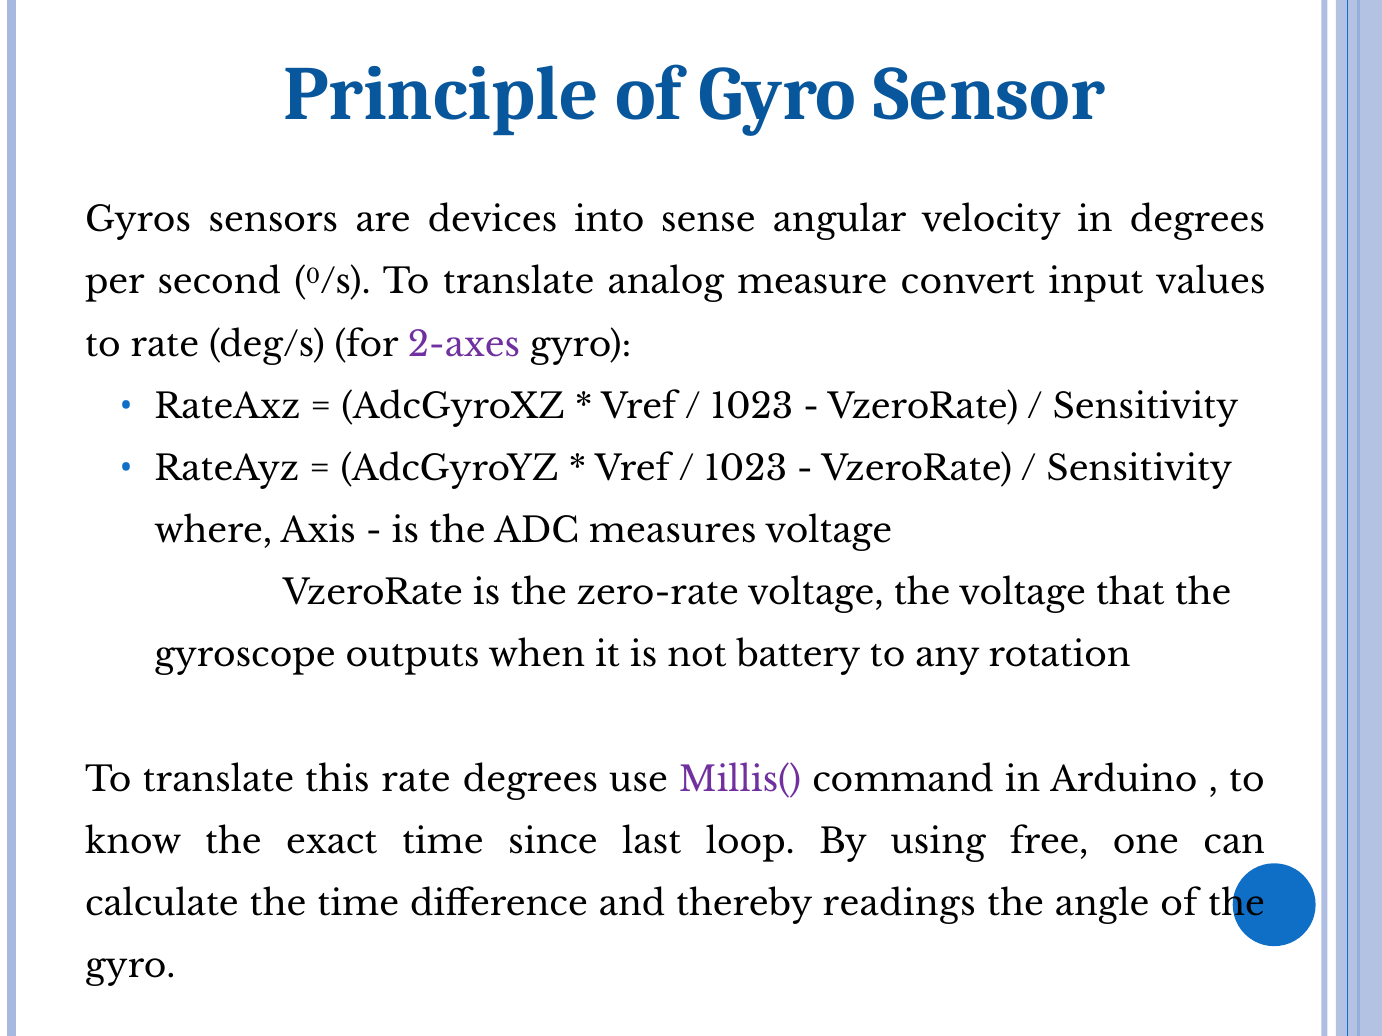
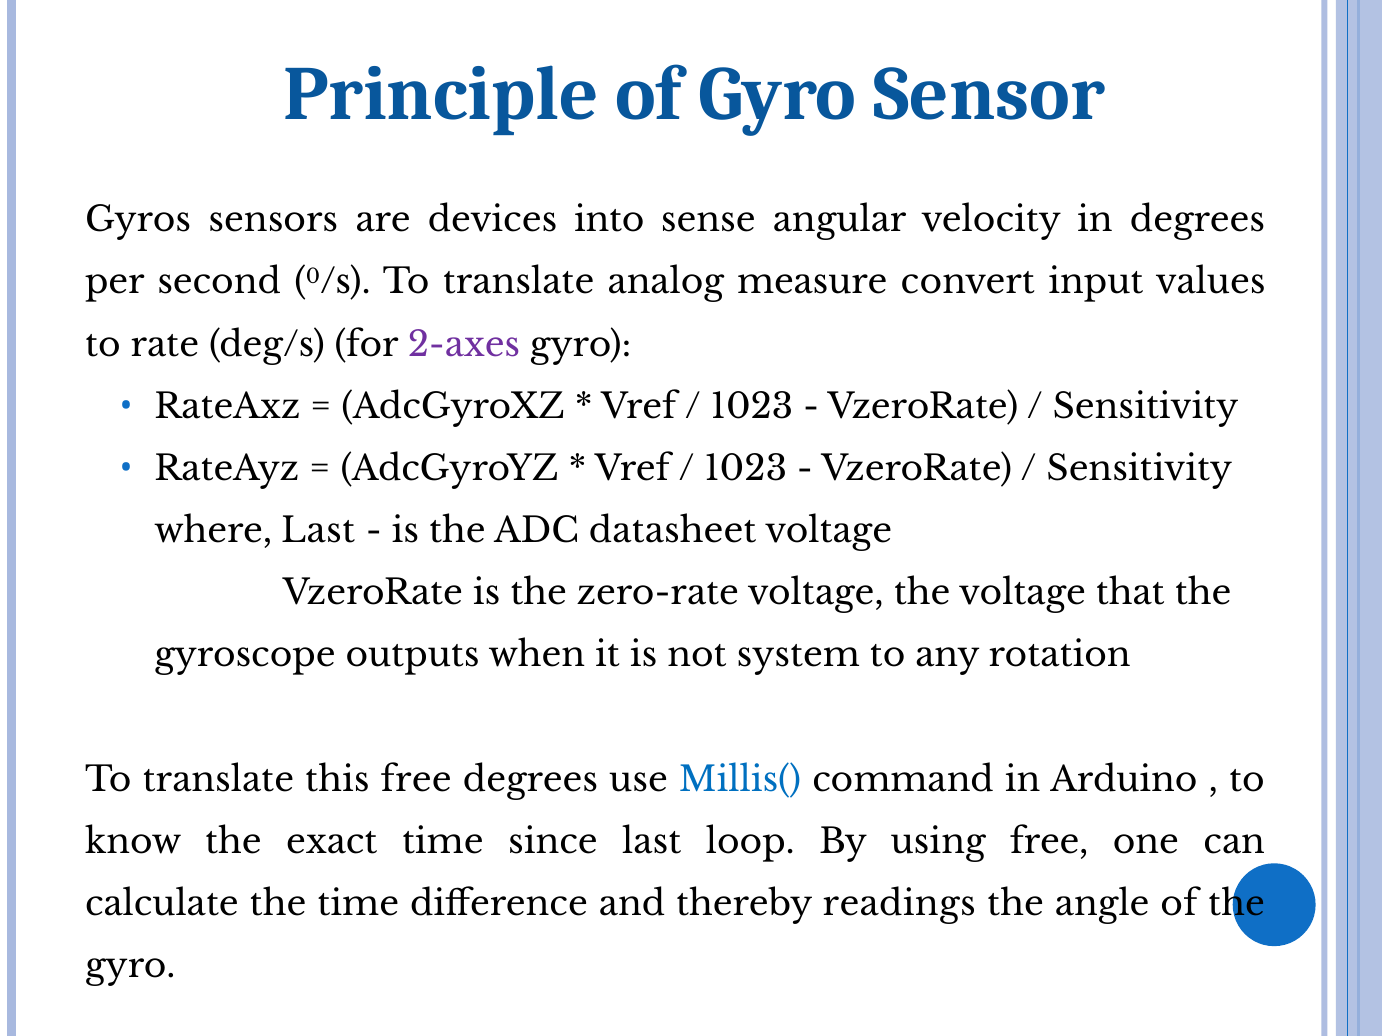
where Axis: Axis -> Last (318, 531)
measures: measures -> datasheet (673, 531)
battery: battery -> system (798, 656)
this rate: rate -> free (416, 780)
Millis( colour: purple -> blue (740, 780)
